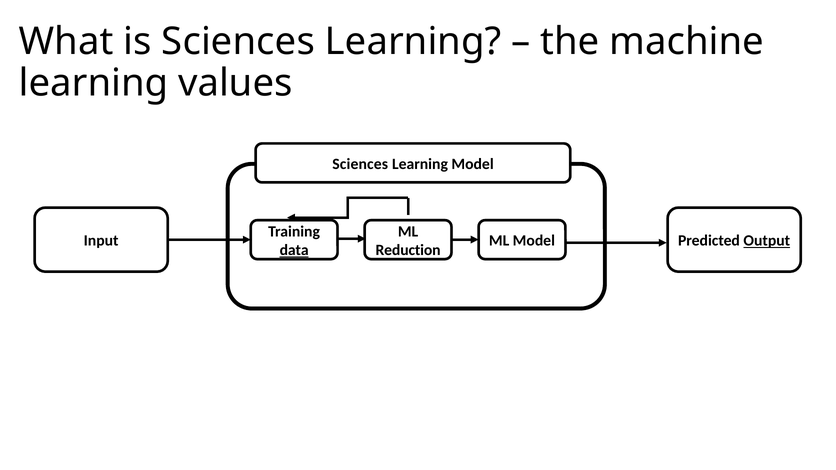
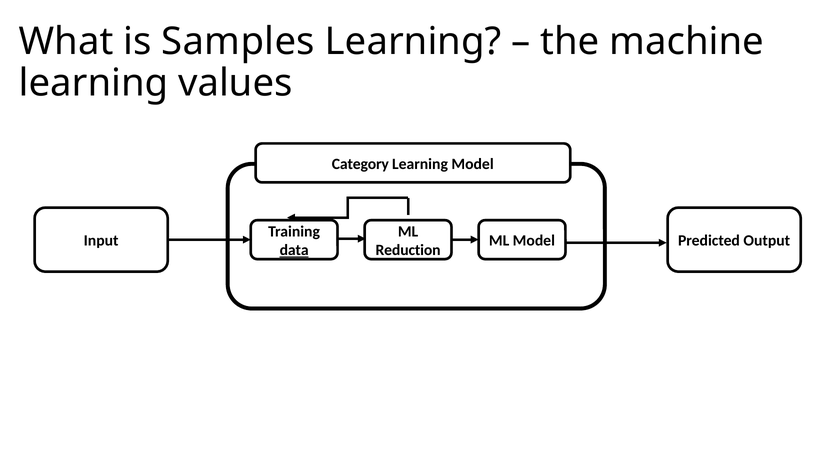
is Sciences: Sciences -> Samples (238, 42)
Sciences: Sciences -> Category (360, 164)
Output underline: present -> none (767, 241)
